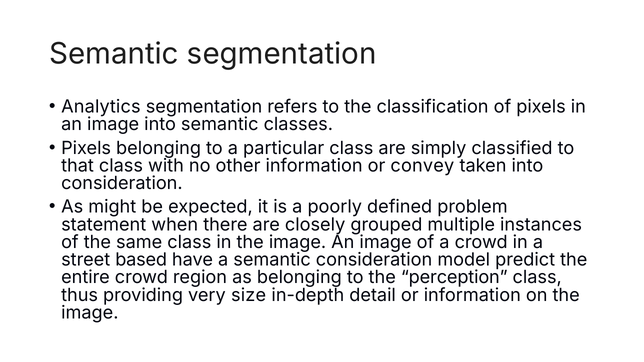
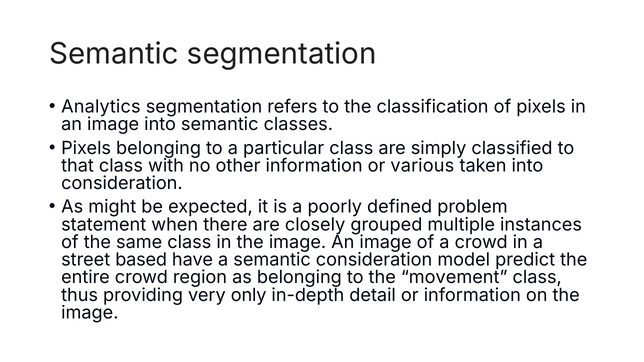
convey: convey -> various (422, 166)
perception: perception -> movement (454, 278)
size: size -> only (249, 295)
